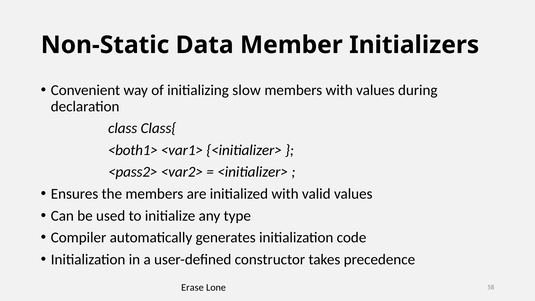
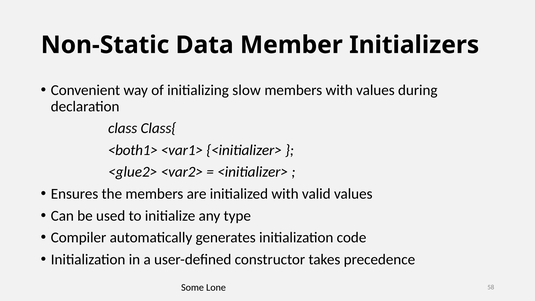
<pass2>: <pass2> -> <glue2> (133, 172)
Erase: Erase -> Some (193, 288)
